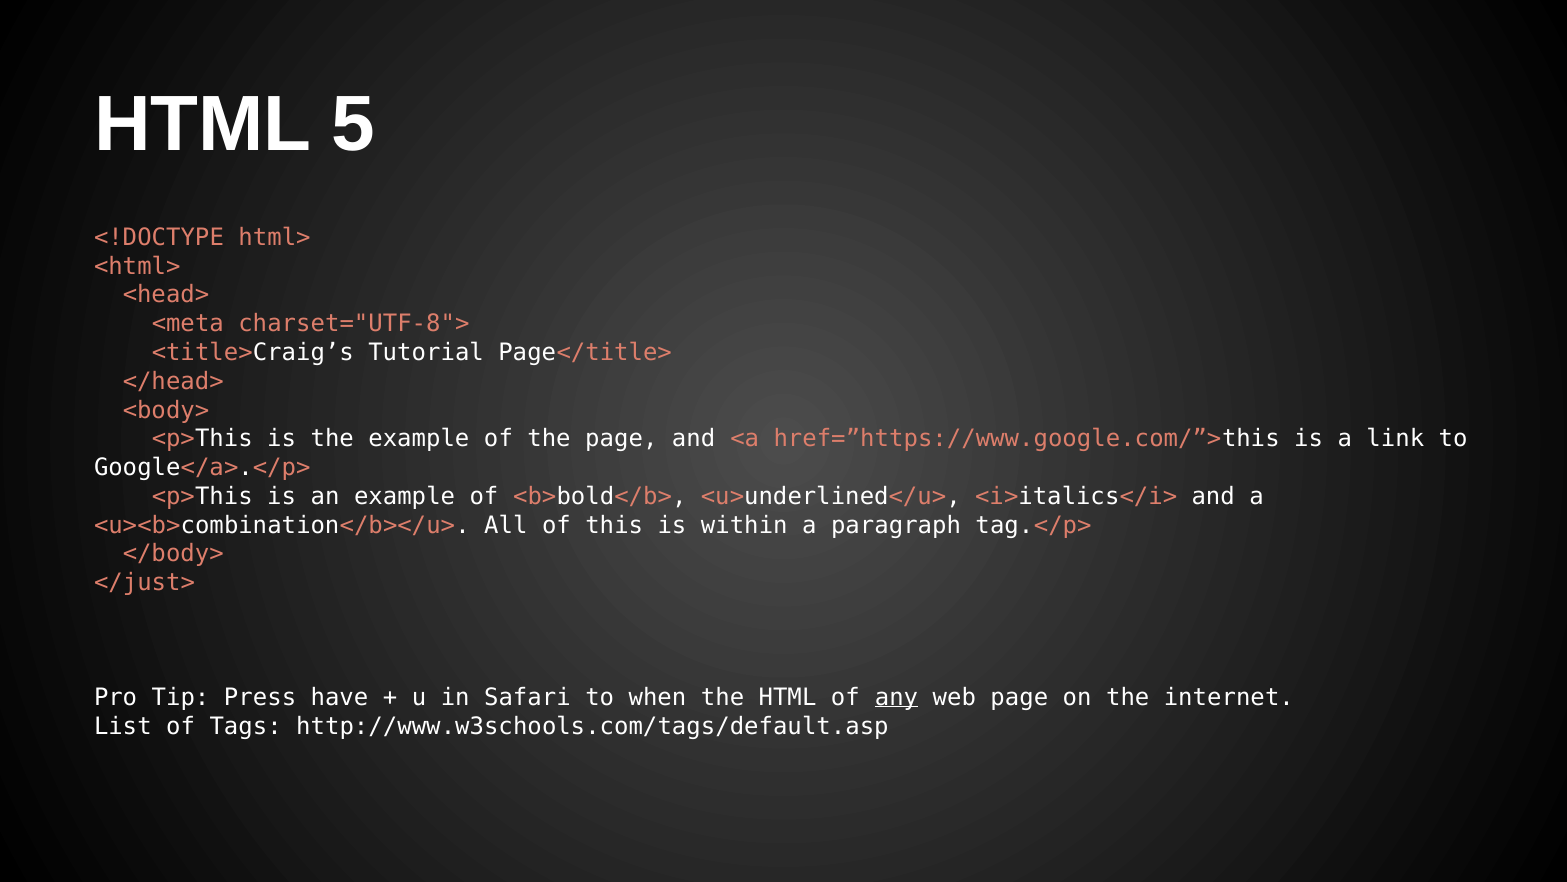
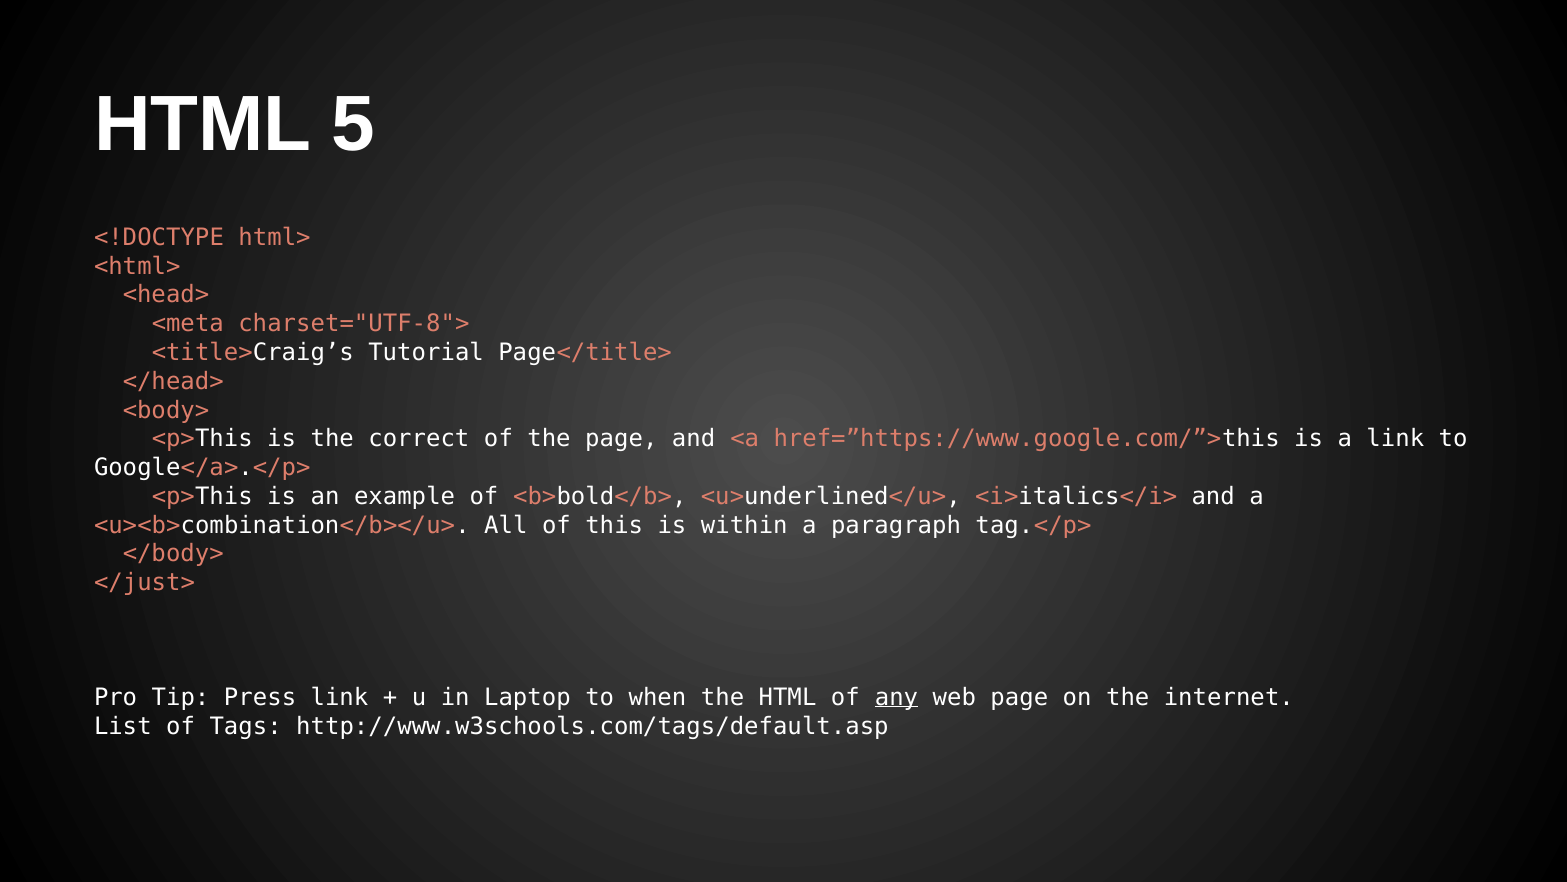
the example: example -> correct (419, 439)
Press have: have -> link (339, 697)
Safari: Safari -> Laptop (527, 697)
